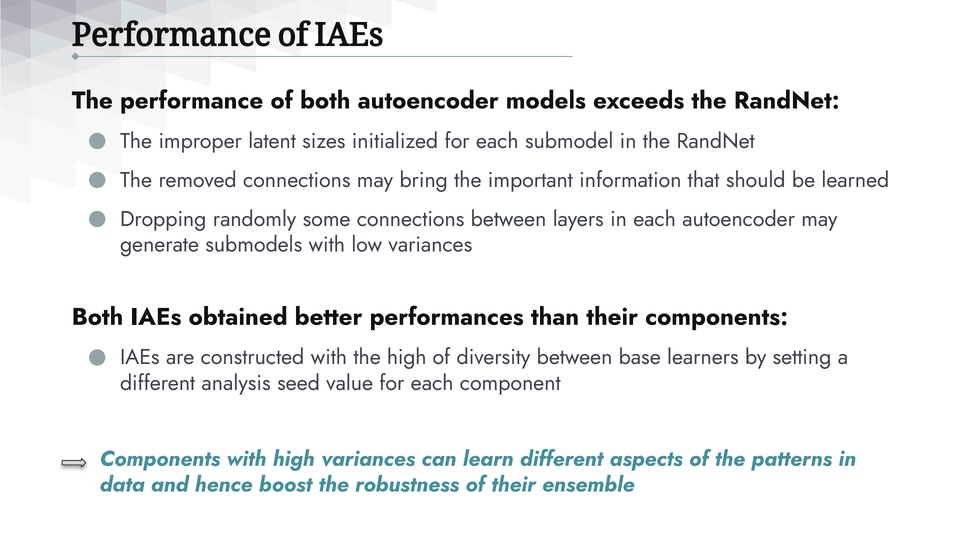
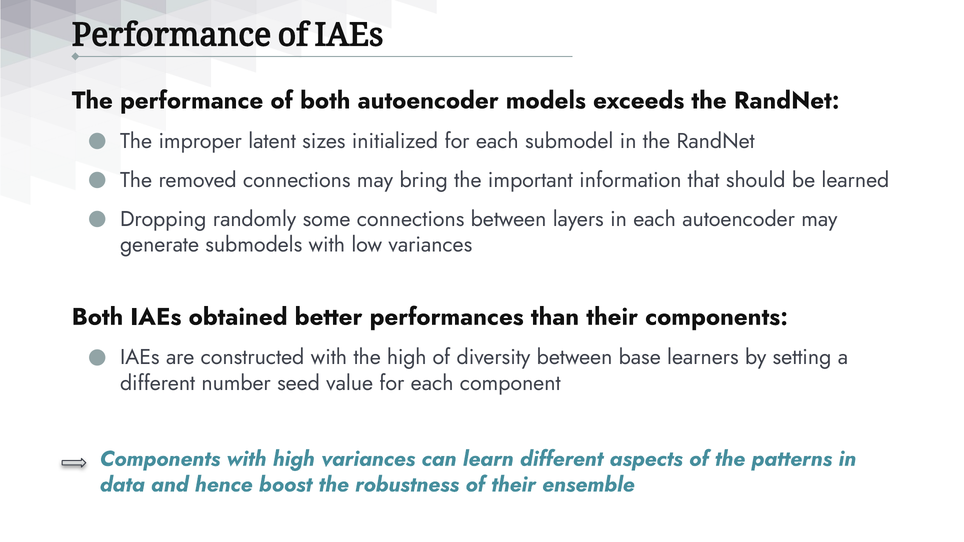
analysis: analysis -> number (236, 383)
